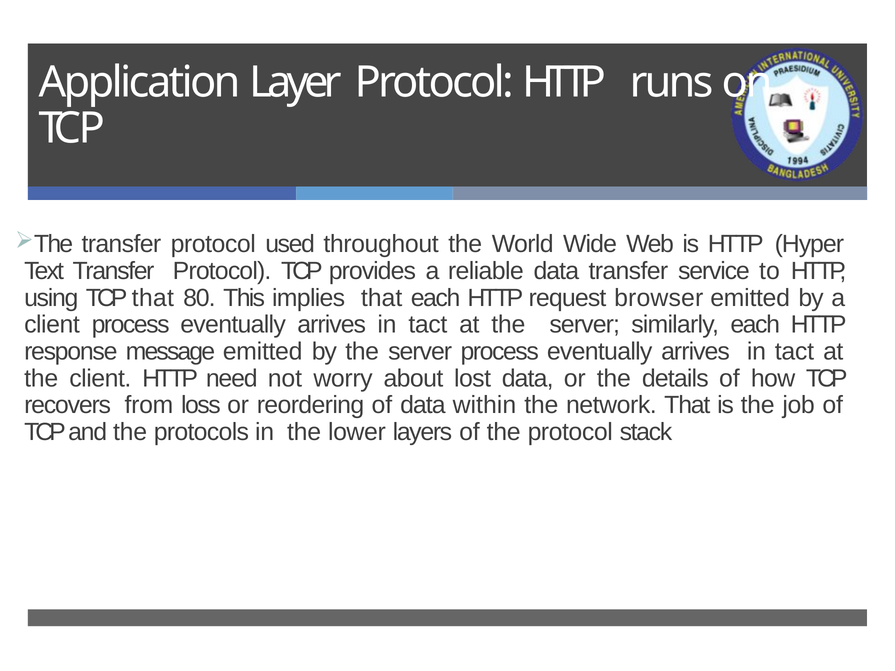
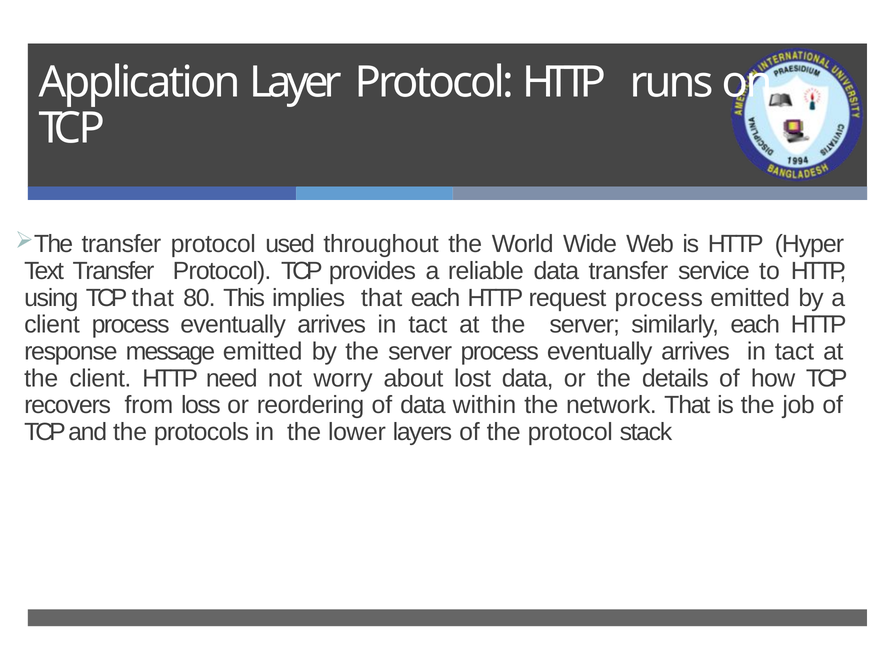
request browser: browser -> process (659, 298)
